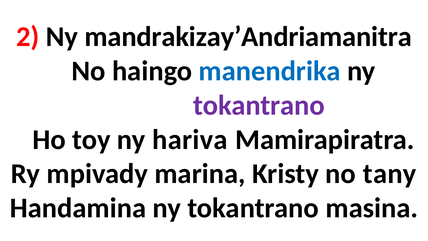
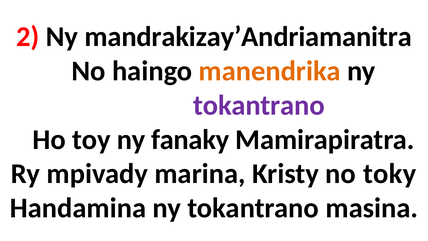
manendrika colour: blue -> orange (270, 71)
hariva: hariva -> fanaky (190, 139)
tany: tany -> toky (390, 174)
